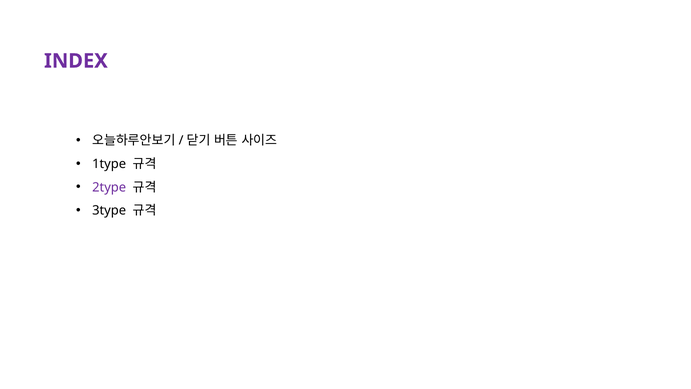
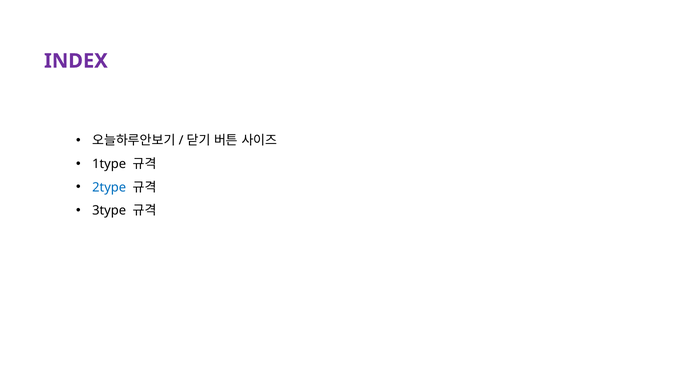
2type colour: purple -> blue (109, 187)
